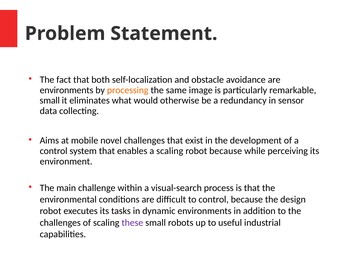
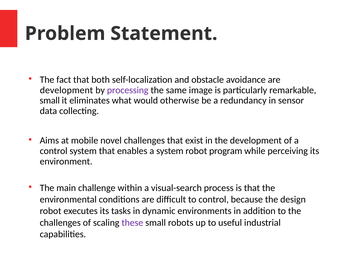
environments: environments -> development (66, 90)
processing colour: orange -> purple (128, 90)
a scaling: scaling -> system (170, 151)
robot because: because -> program (226, 151)
